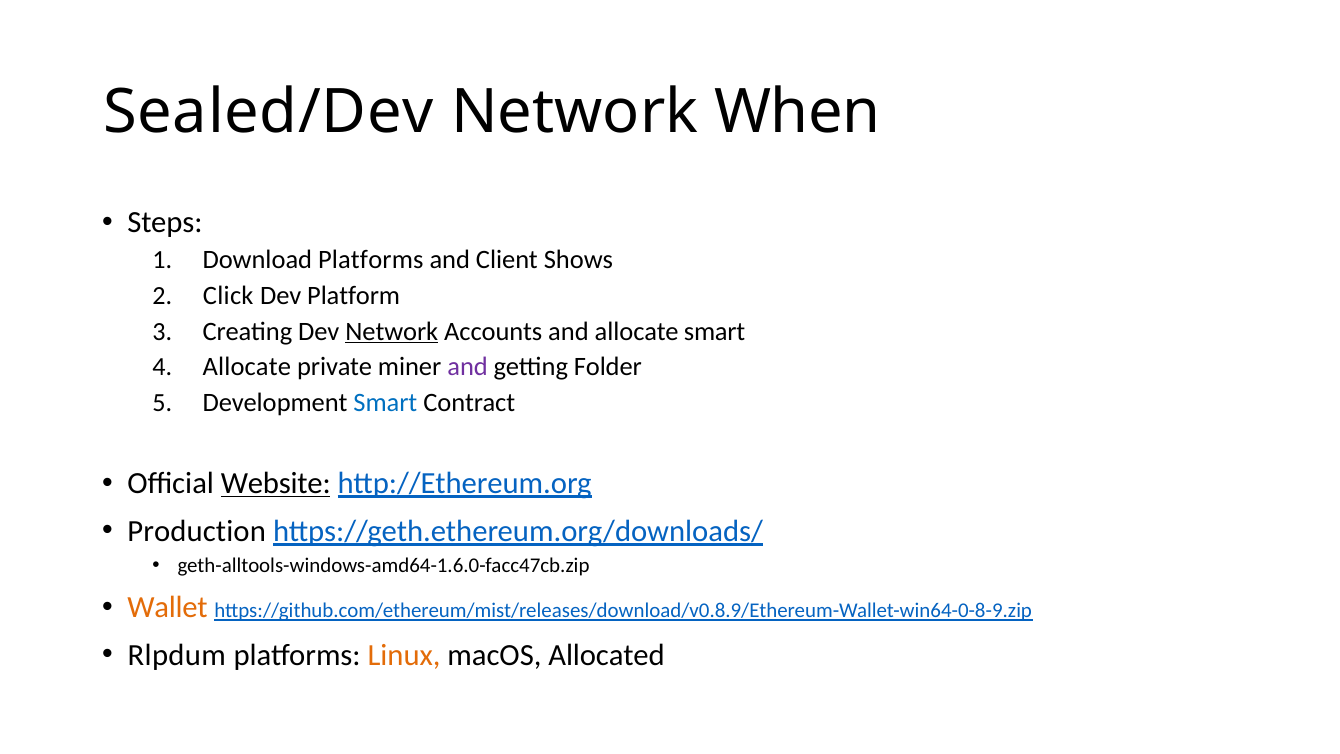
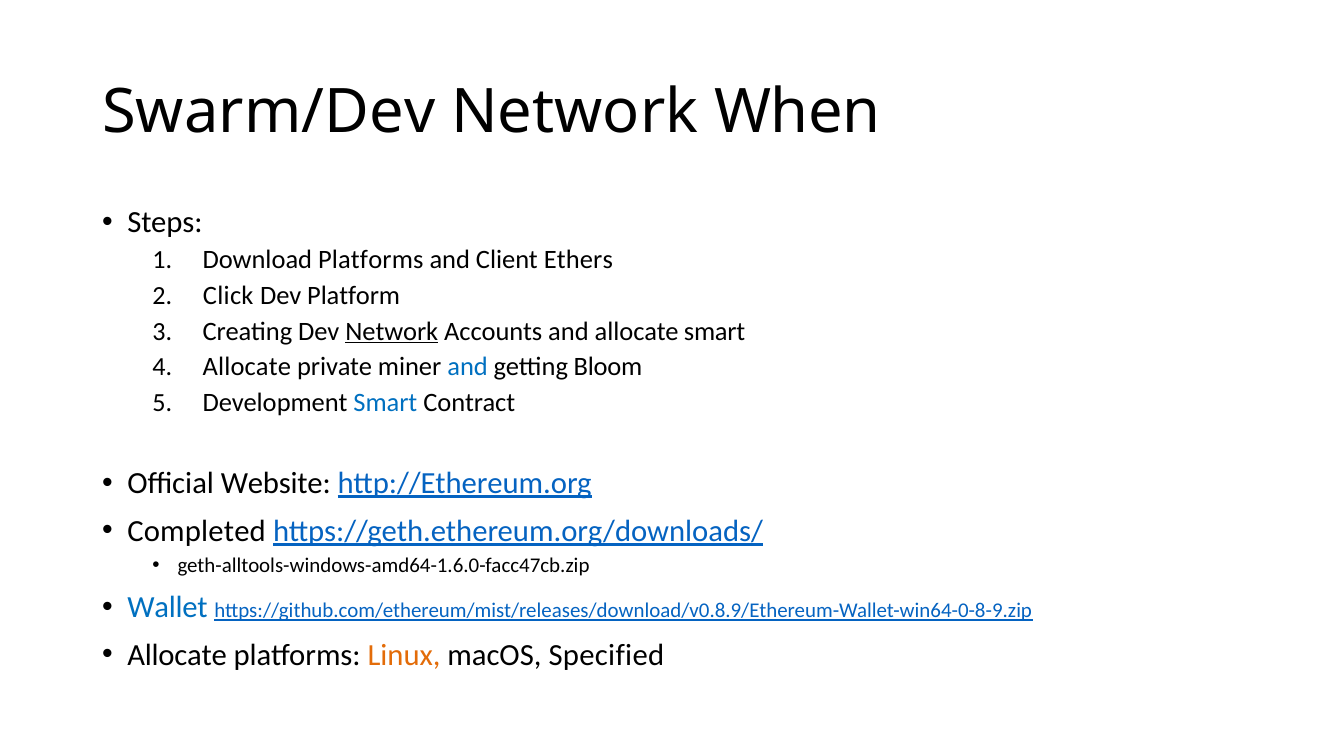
Sealed/Dev: Sealed/Dev -> Swarm/Dev (269, 113)
Shows: Shows -> Ethers (578, 260)
and colour: purple -> blue (468, 367)
Folder: Folder -> Bloom (608, 367)
Website underline: present -> none (276, 483)
Production: Production -> Completed (197, 531)
Wallet colour: orange -> blue (168, 608)
Rlpdum: Rlpdum -> Allocate (177, 655)
Allocated: Allocated -> Specified (606, 655)
